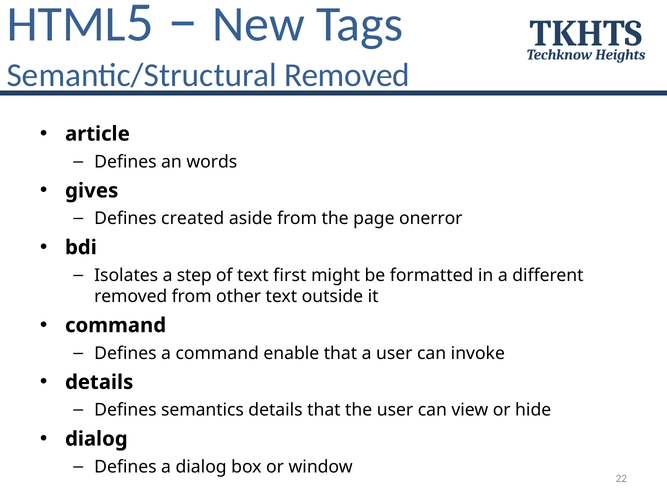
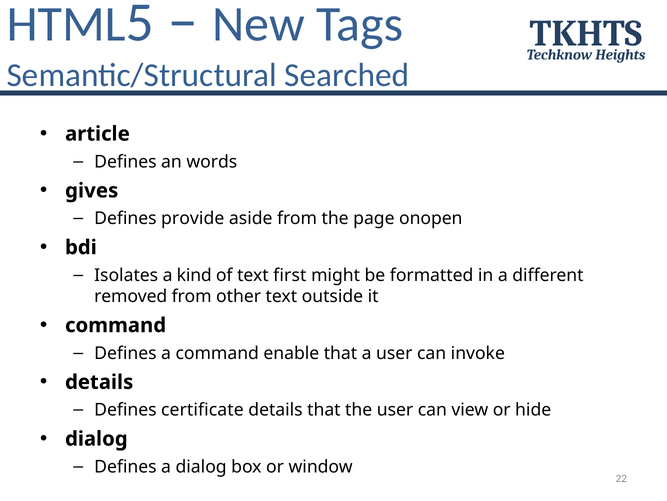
Semantic/Structural Removed: Removed -> Searched (347, 75)
created: created -> provide (193, 218)
onerror: onerror -> onopen (431, 218)
step: step -> kind (194, 275)
semantics: semantics -> certificate (202, 409)
